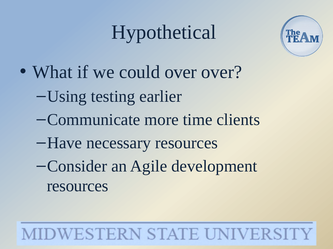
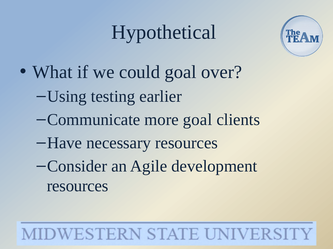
could over: over -> goal (181, 72)
more time: time -> goal (198, 120)
